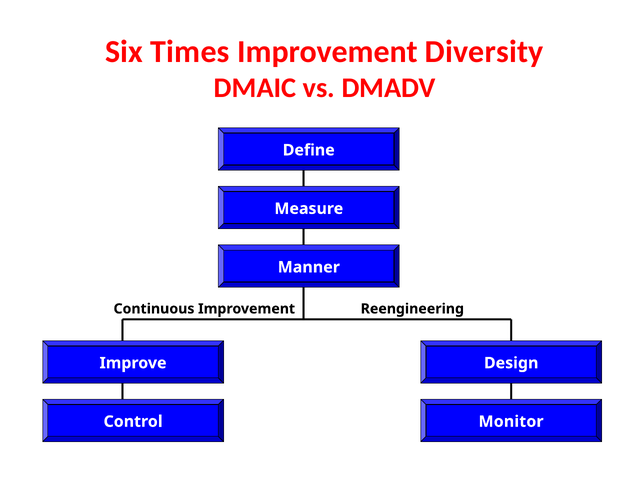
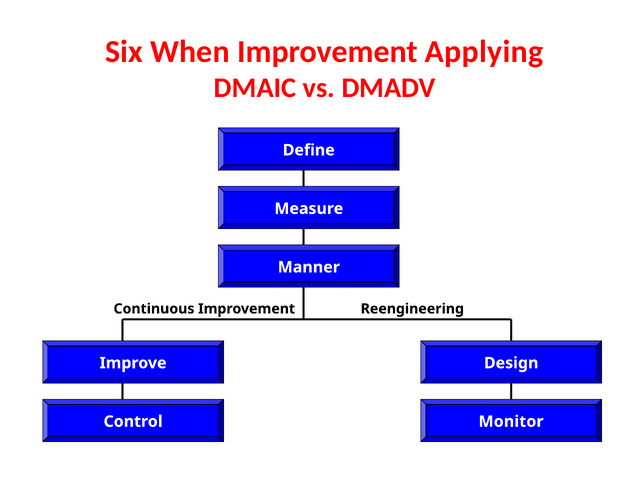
Times: Times -> When (190, 52)
Diversity: Diversity -> Applying (484, 52)
